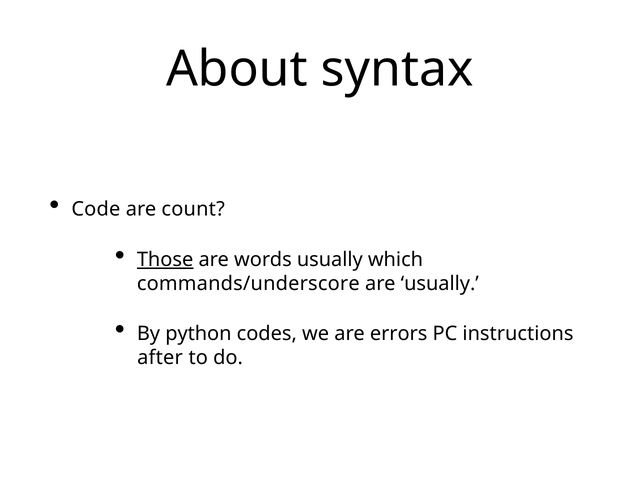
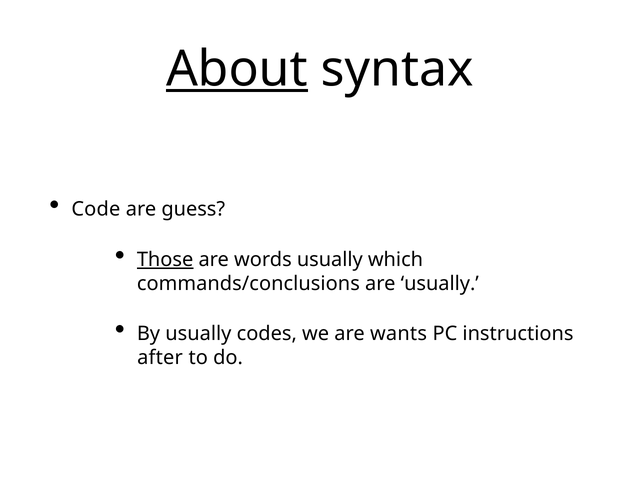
About underline: none -> present (237, 69)
count: count -> guess (193, 209)
commands/underscore: commands/underscore -> commands/conclusions (248, 284)
By python: python -> usually (198, 334)
errors: errors -> wants (399, 334)
